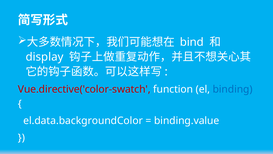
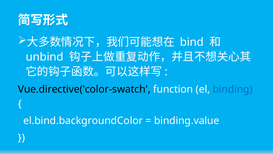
display: display -> unbind (45, 57)
Vue.directive('color-swatch colour: red -> black (84, 89)
el.data.backgroundColor: el.data.backgroundColor -> el.bind.backgroundColor (83, 120)
